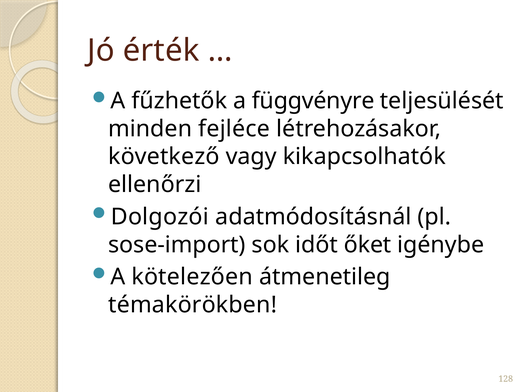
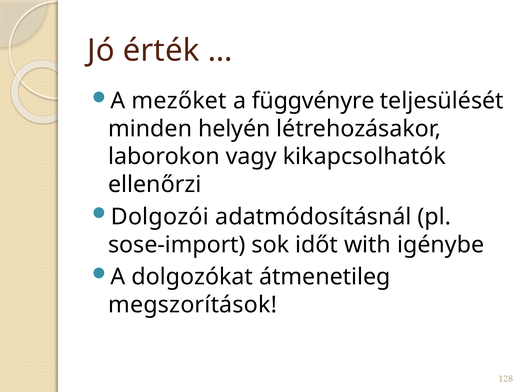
fűzhetők: fűzhetők -> mezőket (179, 101)
fejléce: fejléce -> helyén (234, 129)
következő: következő -> laborokon (164, 157)
őket: őket -> with (368, 245)
kötelezően: kötelezően -> dolgozókat (192, 277)
témakörökben: témakörökben -> megszorítások (193, 305)
